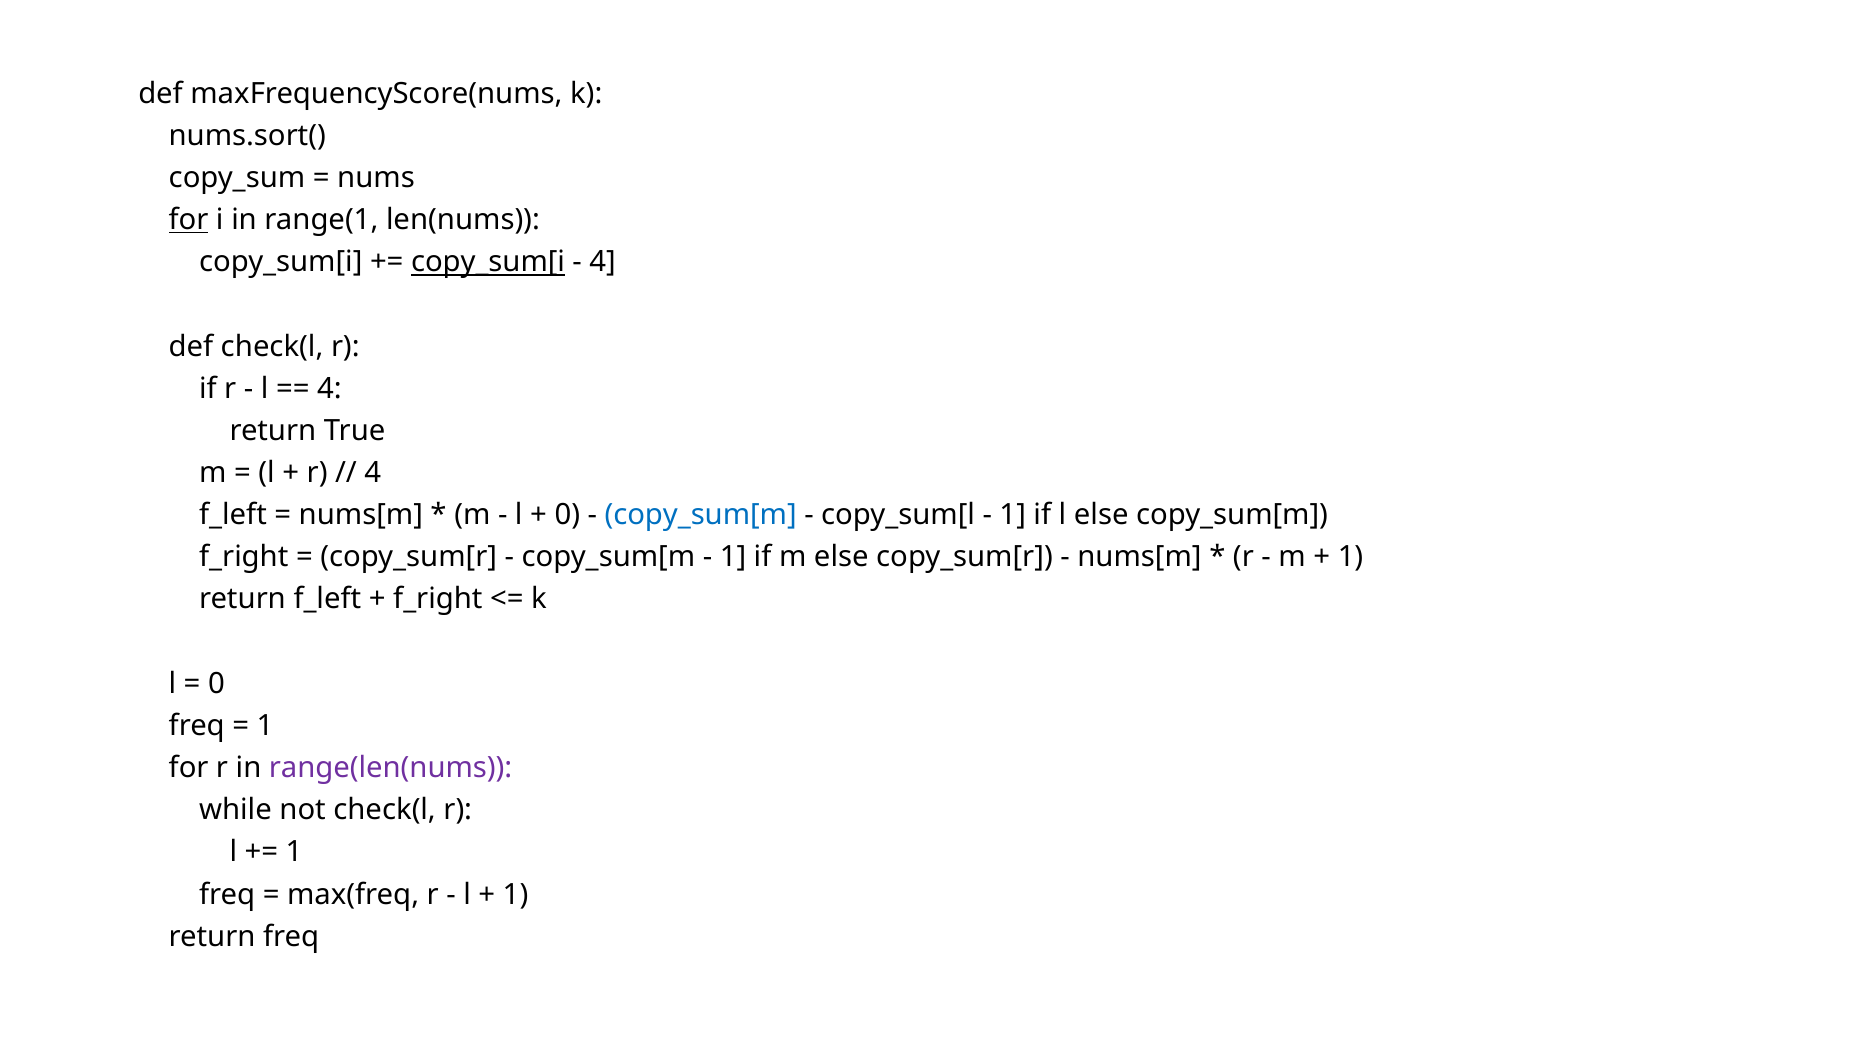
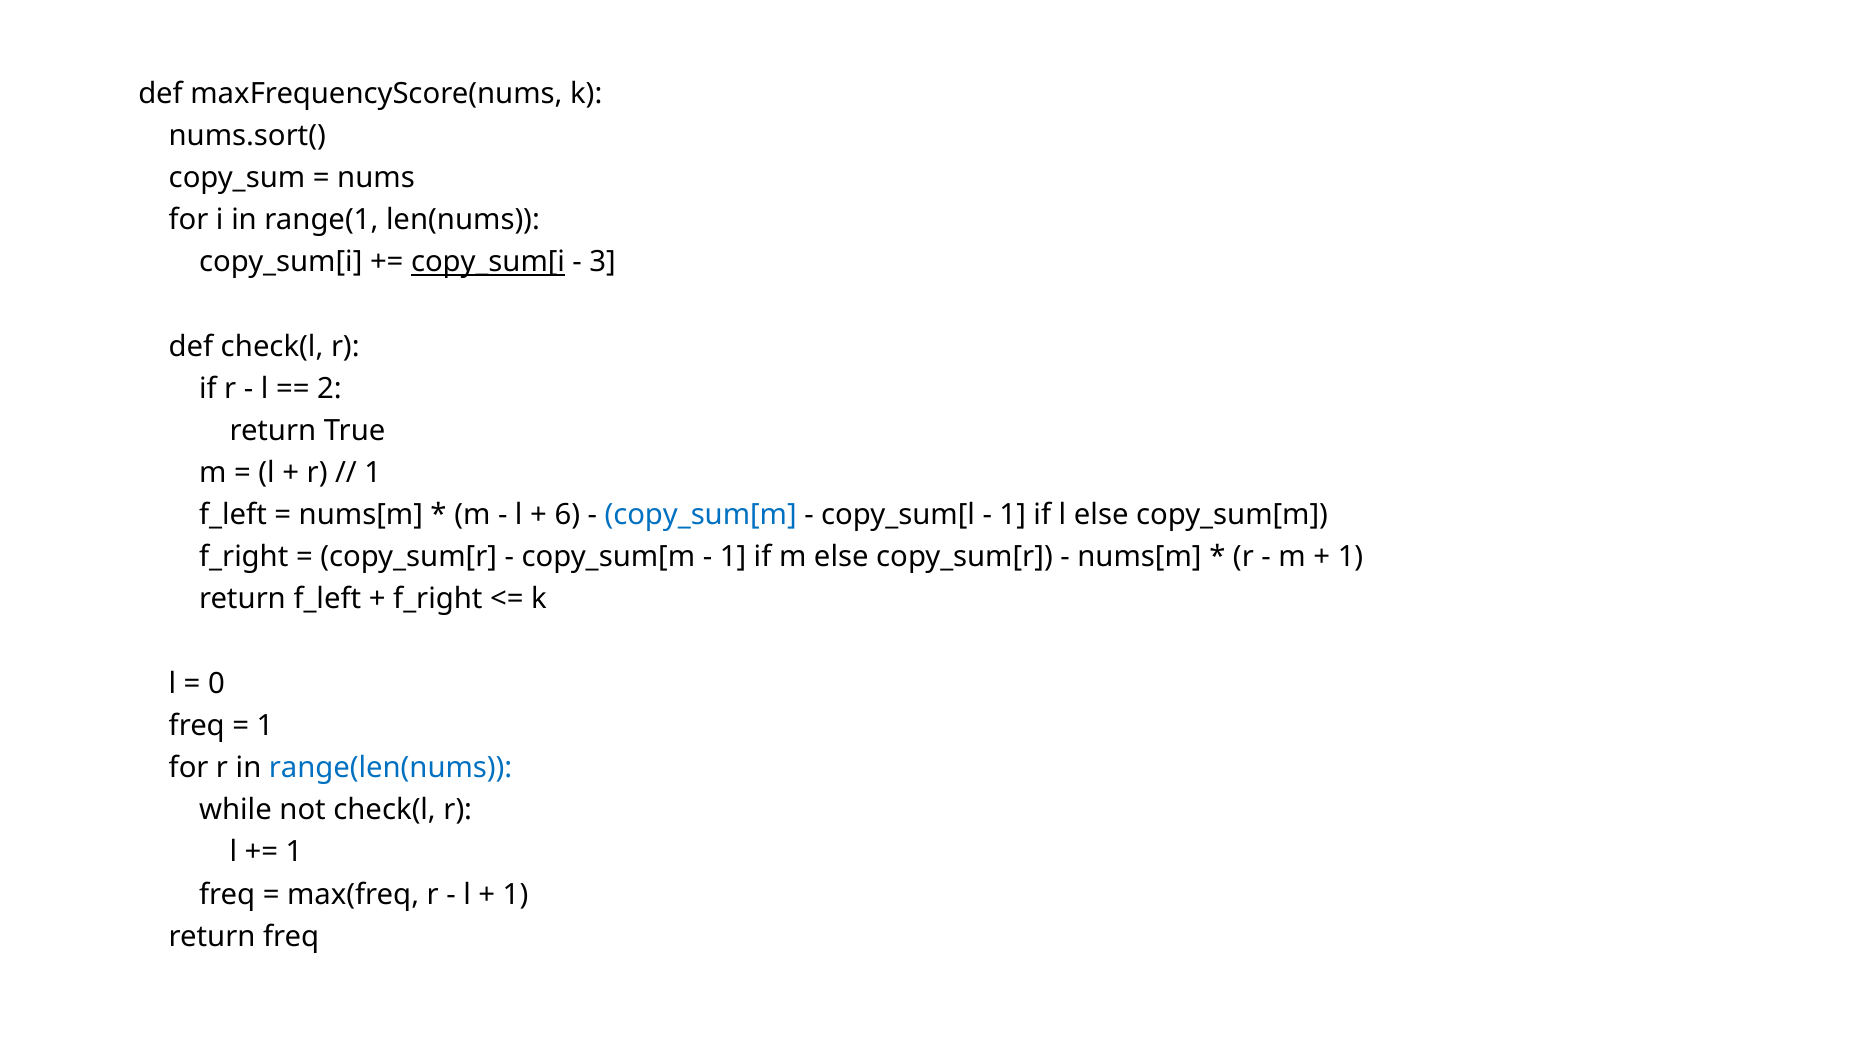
for underline: present -> none (189, 220)
4: 4 -> 3 (603, 262)
4: 4 -> 2 (329, 389)
4: 4 -> 1 (373, 473)
0: 0 -> 6 (567, 515)
range(len(nums colour: purple -> blue (391, 768)
